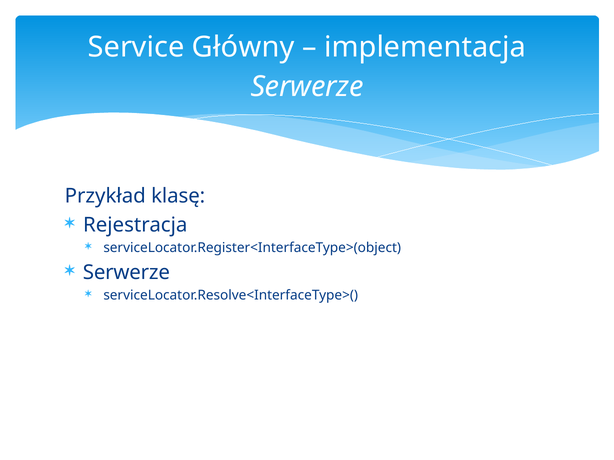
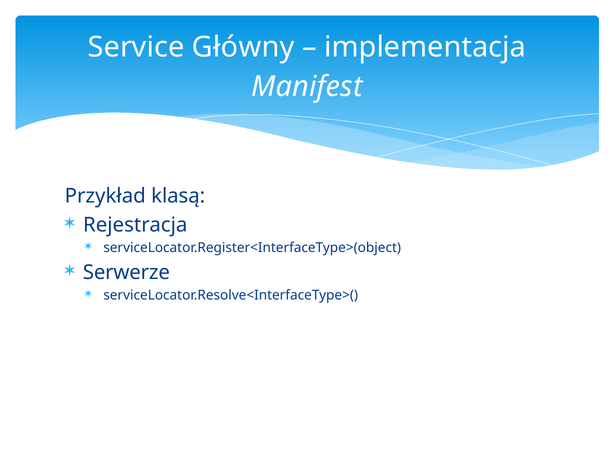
Serwerze: Serwerze -> Manifest (307, 87)
klasę: klasę -> klasą (178, 196)
